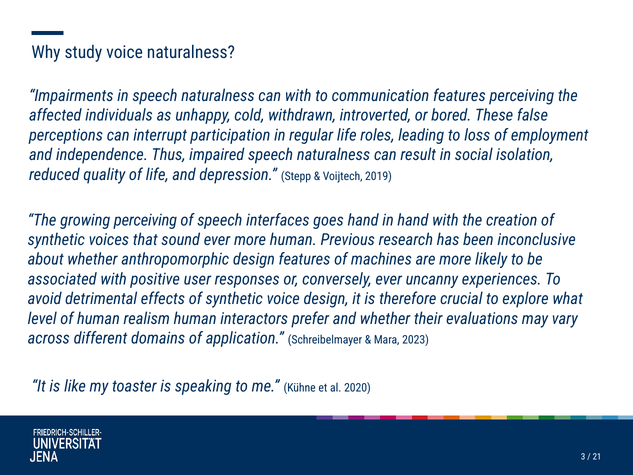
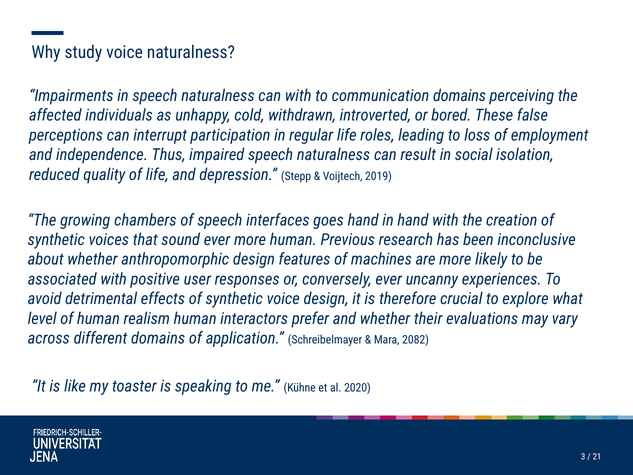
communication features: features -> domains (460, 96)
growing perceiving: perceiving -> chambers (145, 220)
2023: 2023 -> 2082 (416, 340)
